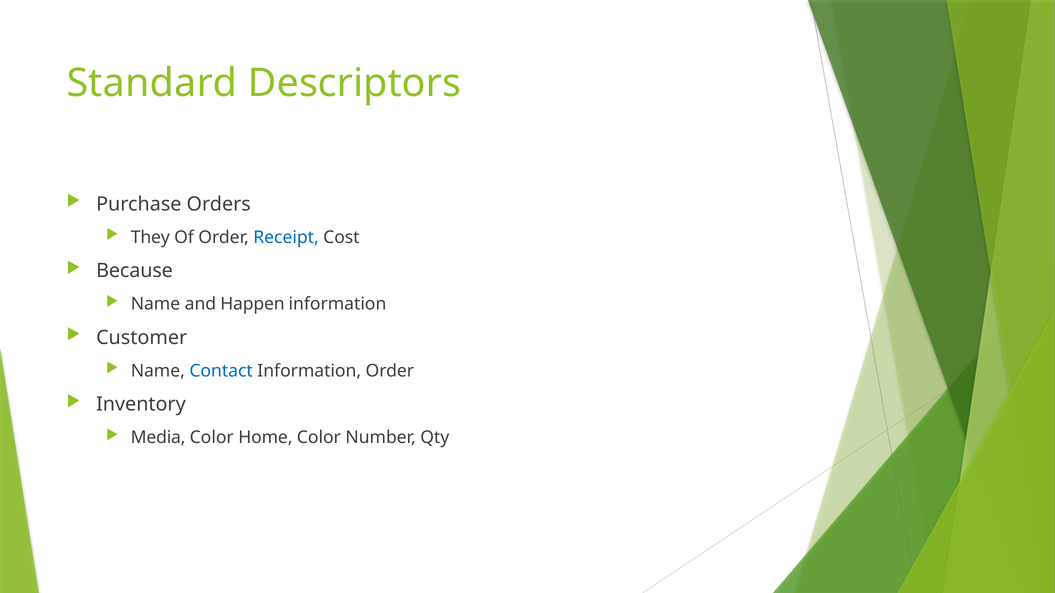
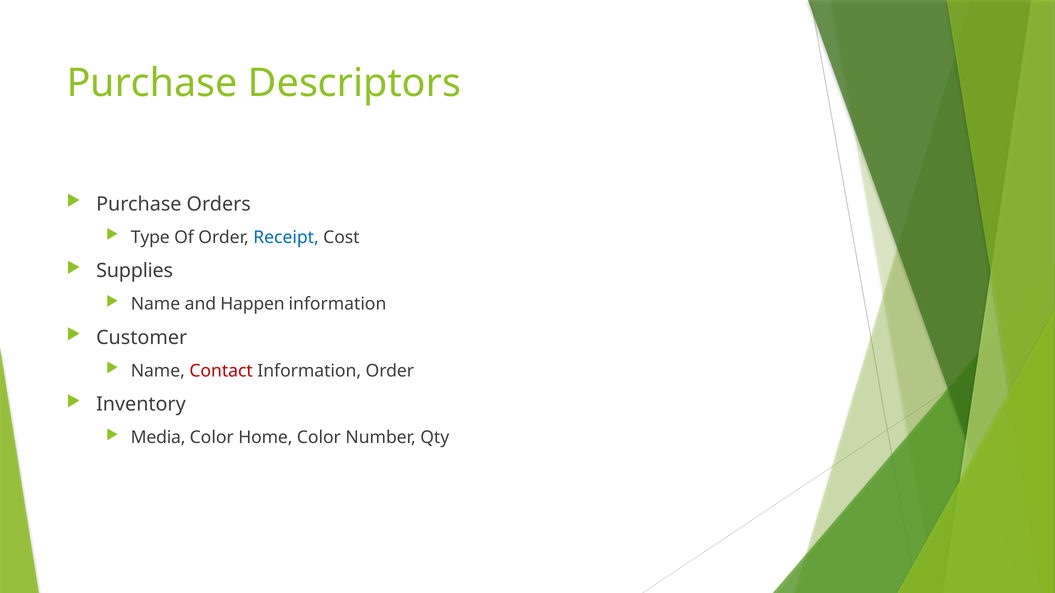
Standard: Standard -> Purchase (152, 83)
They: They -> Type (150, 237)
Because: Because -> Supplies (135, 271)
Contact colour: blue -> red (221, 371)
